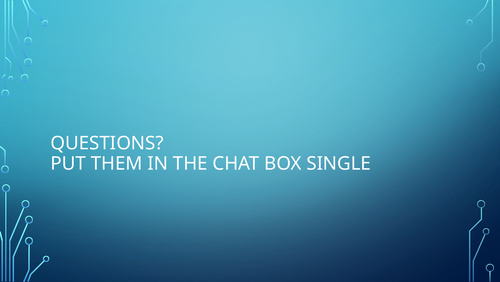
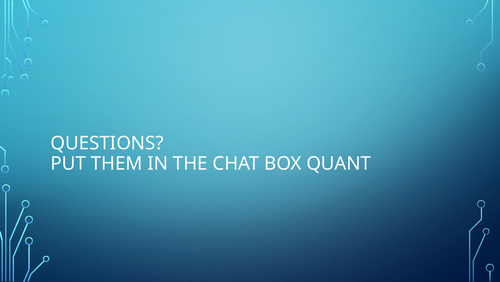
SINGLE: SINGLE -> QUANT (339, 163)
